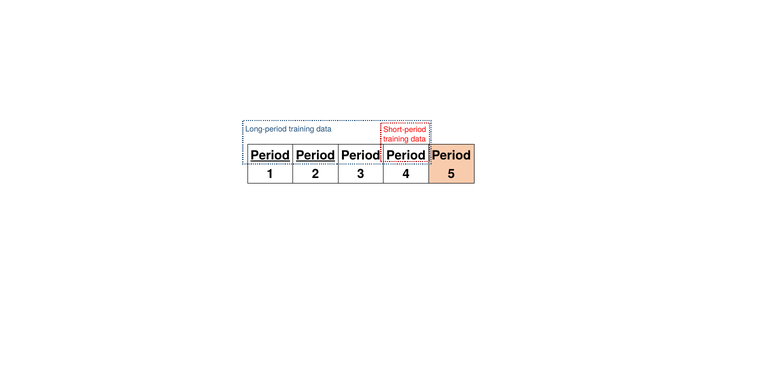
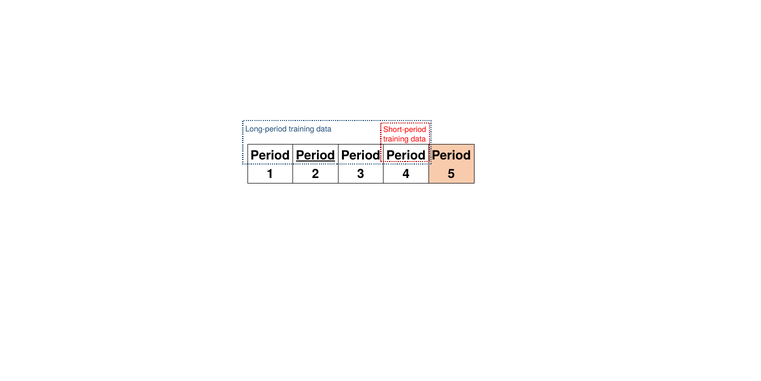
Period underline: present -> none (270, 156)
